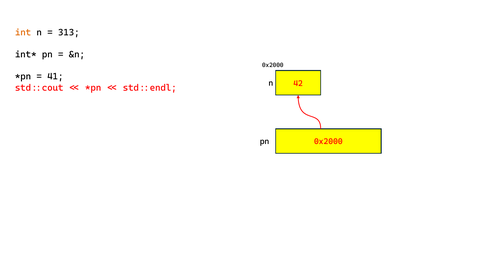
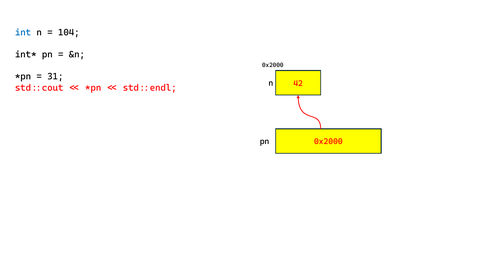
int colour: orange -> blue (23, 32)
313: 313 -> 104 (69, 32)
41: 41 -> 31 (55, 77)
